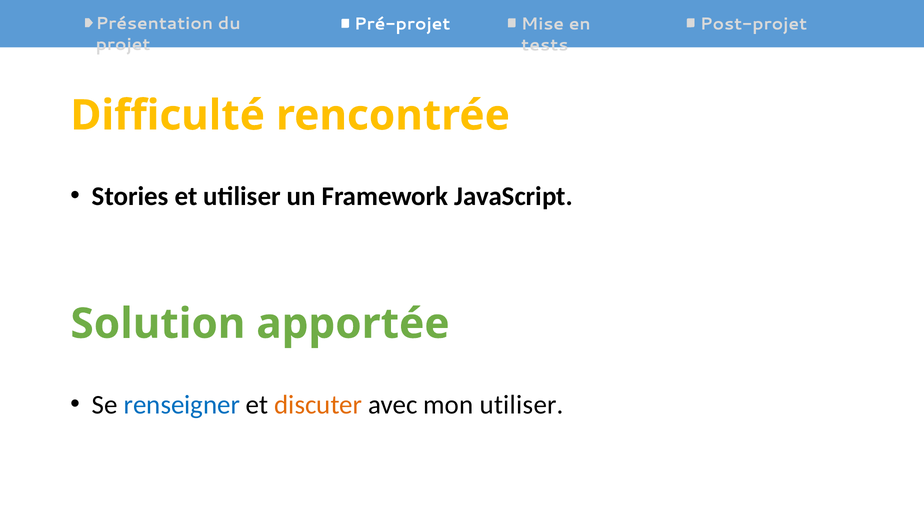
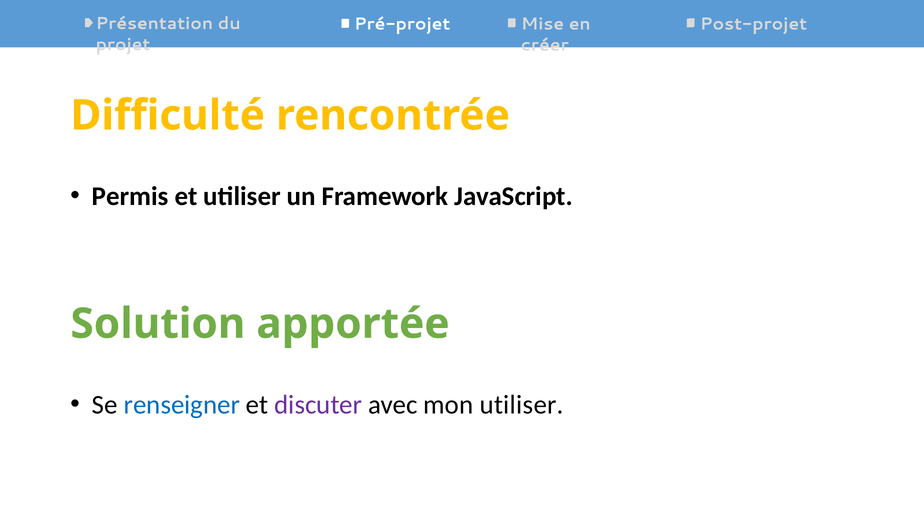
tests: tests -> créer (545, 45)
Stories: Stories -> Permis (130, 196)
discuter colour: orange -> purple (318, 404)
